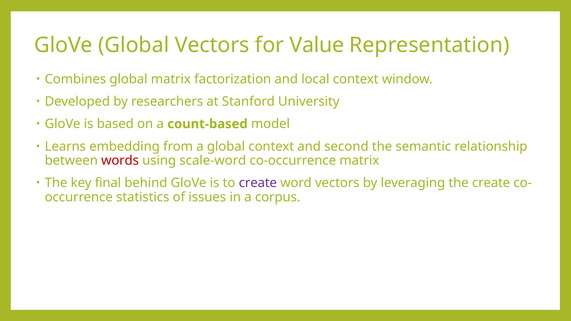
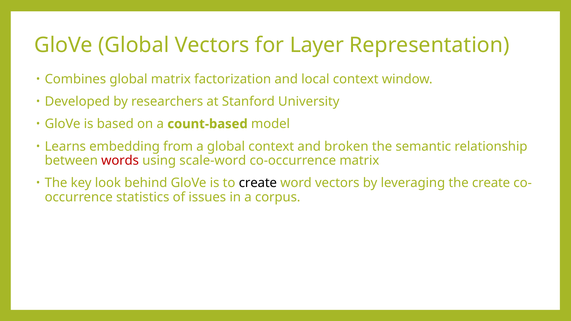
Value: Value -> Layer (317, 45)
second: second -> broken (346, 146)
final: final -> look (108, 183)
create colour: purple -> black (258, 183)
